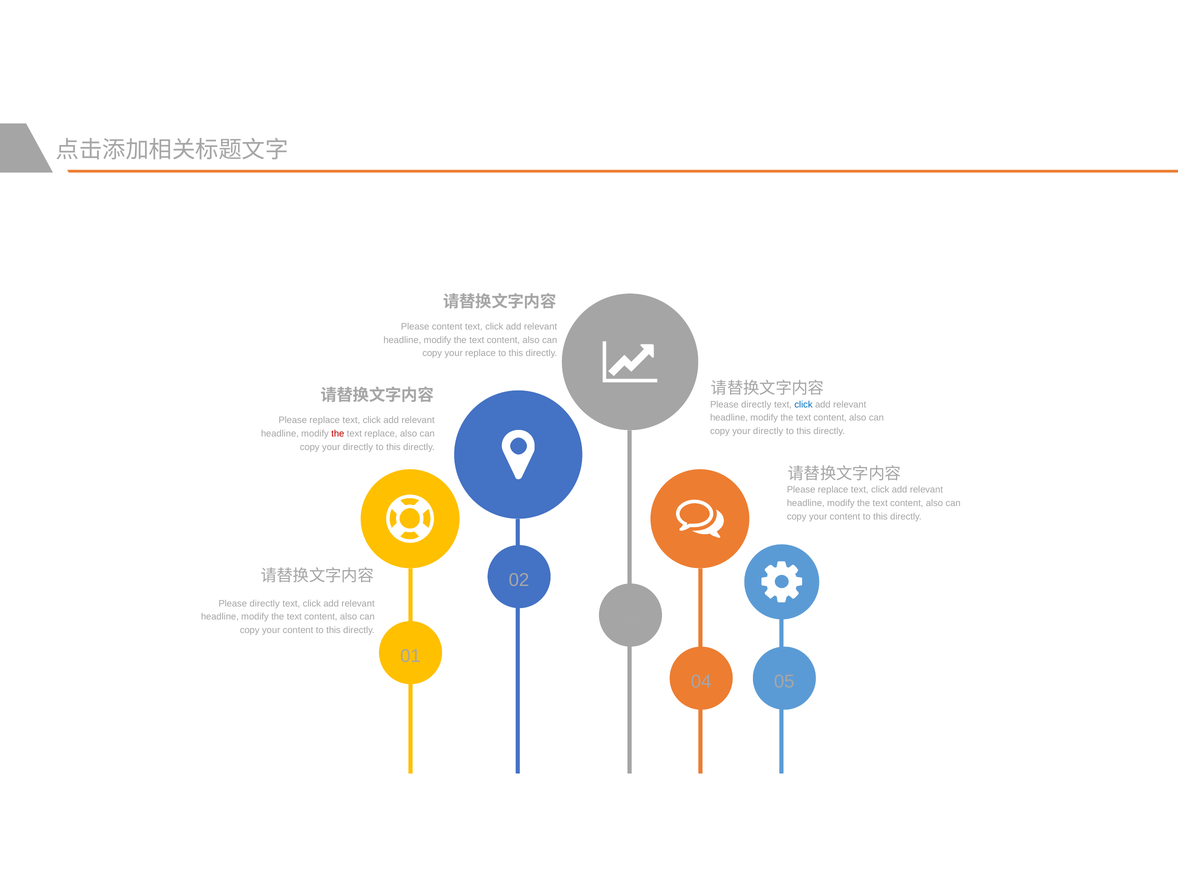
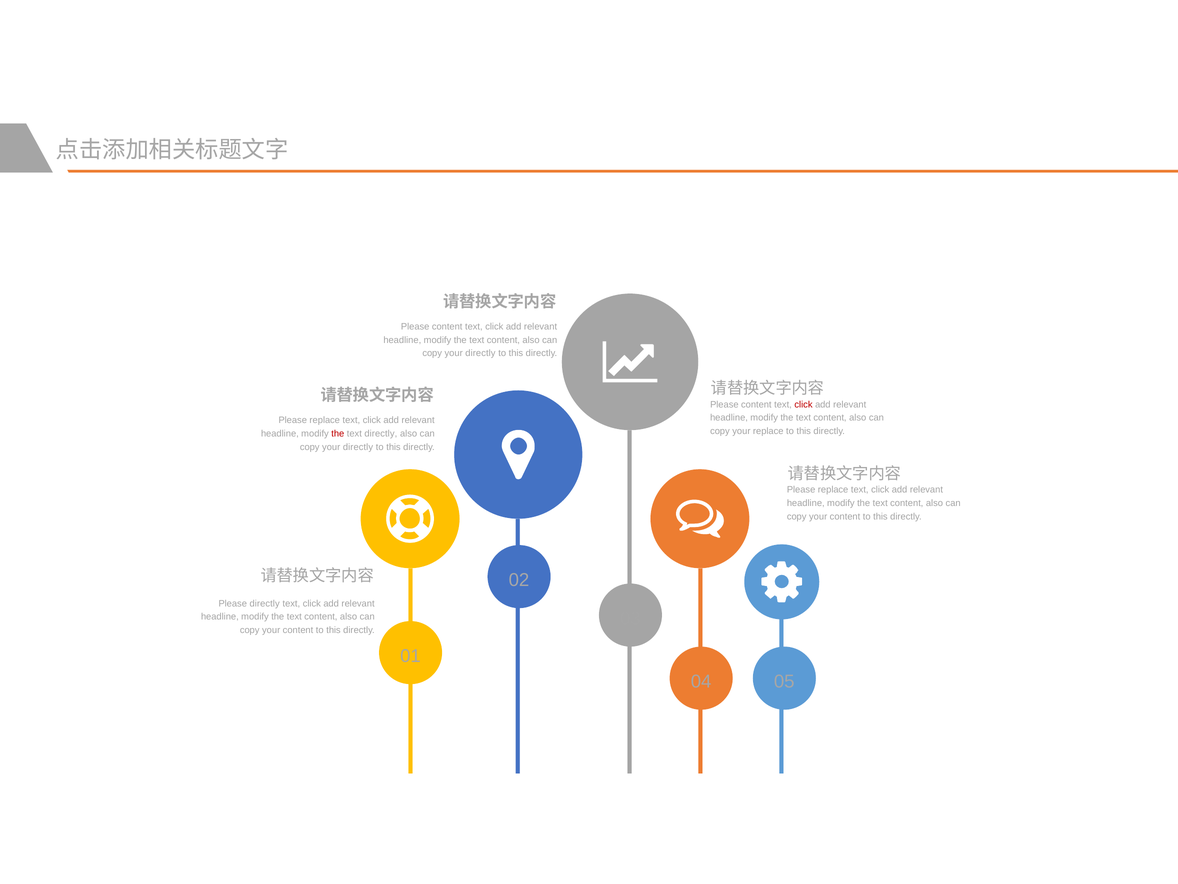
replace: replace -> directly (480, 353)
directly: directly -> content (756, 404)
click colour: blue -> red (804, 404)
directly: directly -> replace (768, 431)
text replace: replace -> directly (381, 433)
